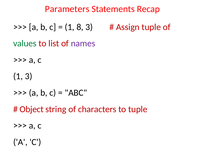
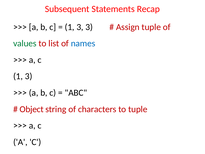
Parameters: Parameters -> Subsequent (67, 9)
8: 8 -> 3 (80, 27)
names colour: purple -> blue (83, 43)
